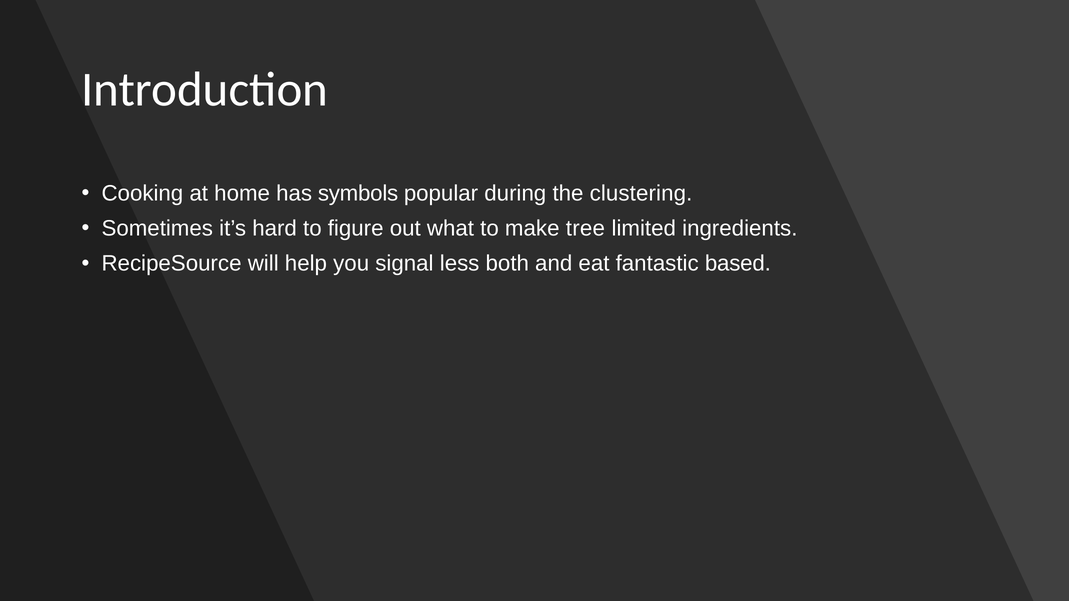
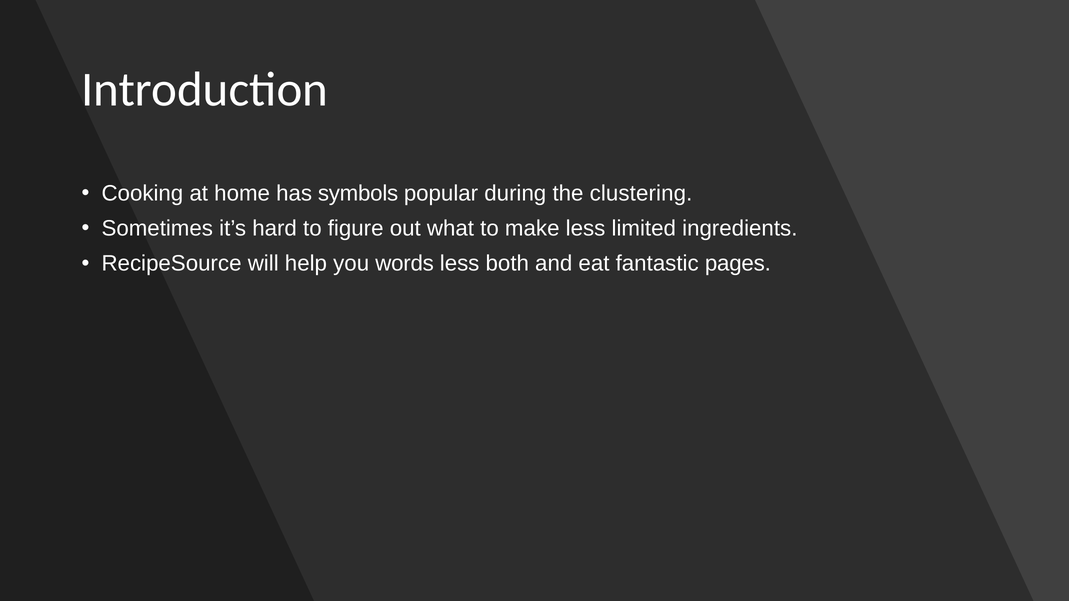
make tree: tree -> less (585, 228)
signal: signal -> words (405, 264)
based: based -> pages (738, 264)
